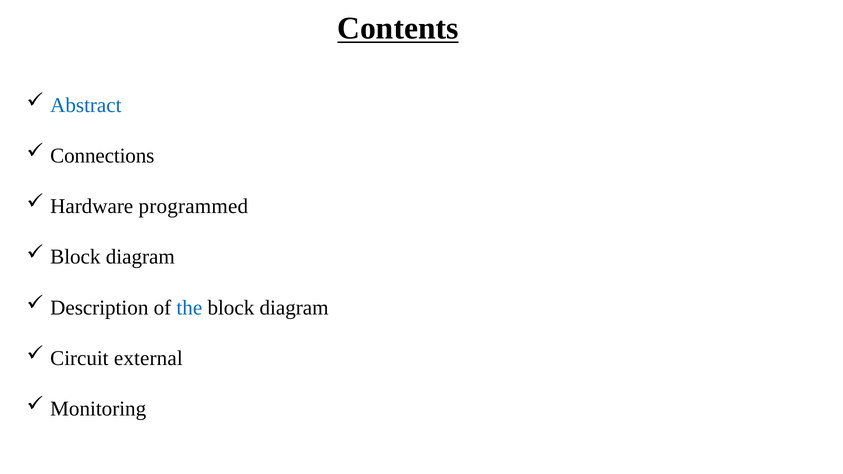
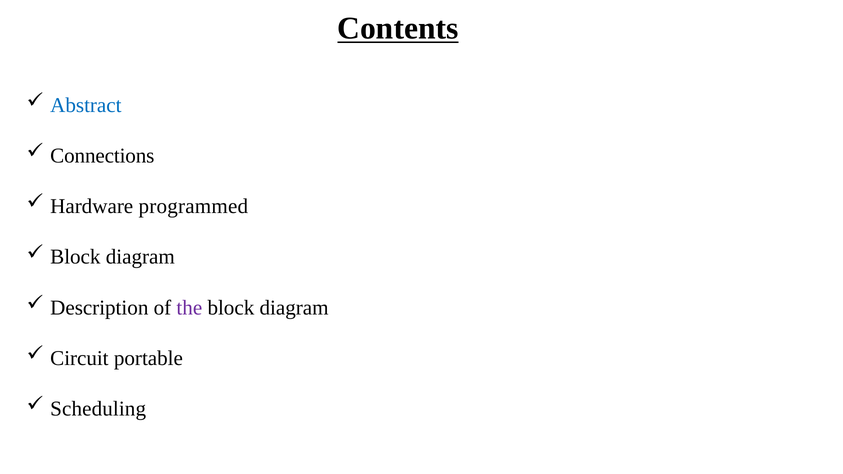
the colour: blue -> purple (189, 308)
external: external -> portable (148, 358)
Monitoring: Monitoring -> Scheduling (98, 409)
